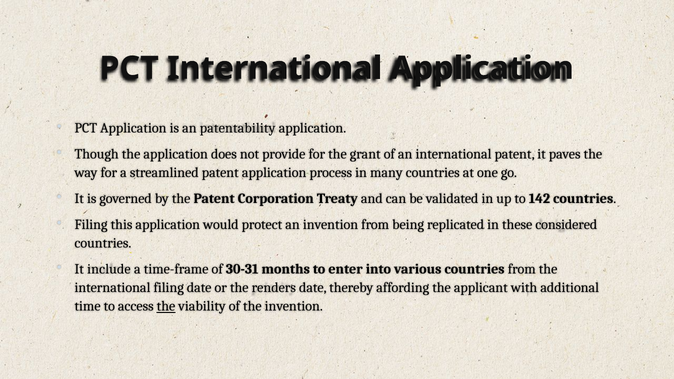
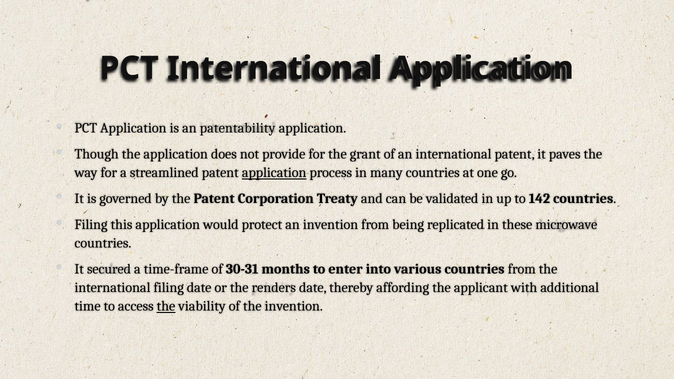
application underline: none -> present (274, 173)
considered: considered -> microwave (566, 225)
include: include -> secured (109, 269)
